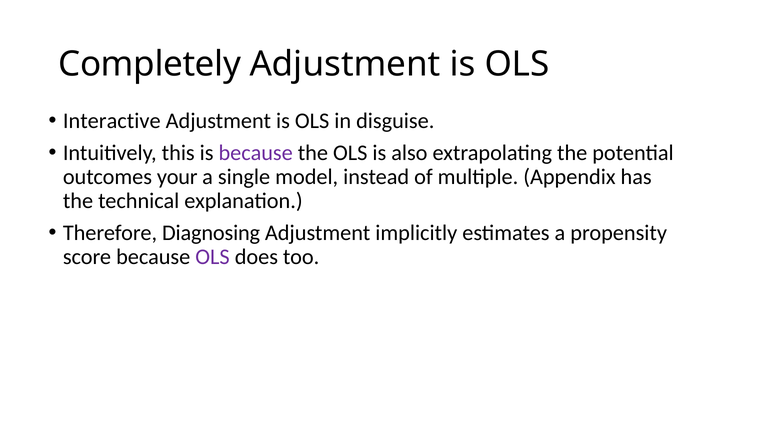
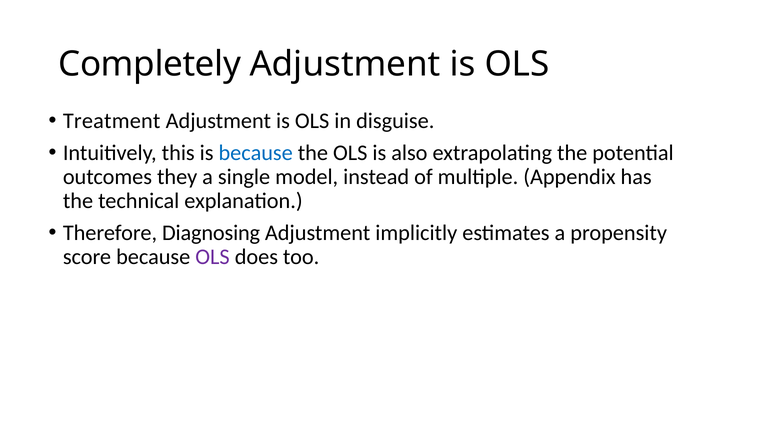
Interactive: Interactive -> Treatment (112, 121)
because colour: purple -> blue (256, 153)
your: your -> they (177, 177)
